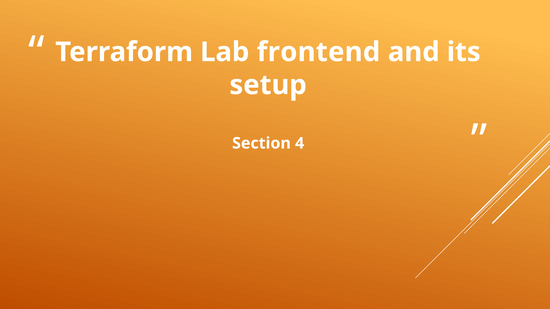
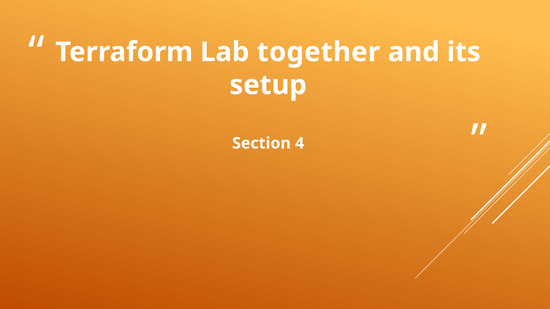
frontend: frontend -> together (318, 52)
